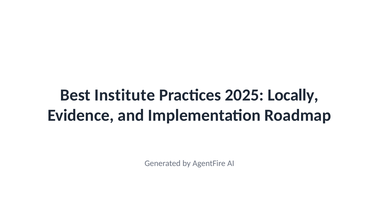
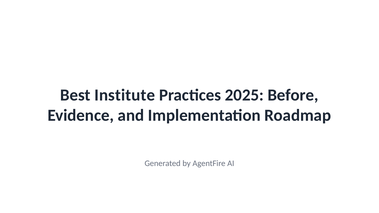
Locally: Locally -> Before (293, 95)
